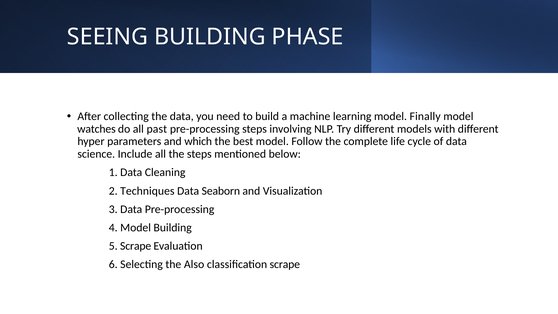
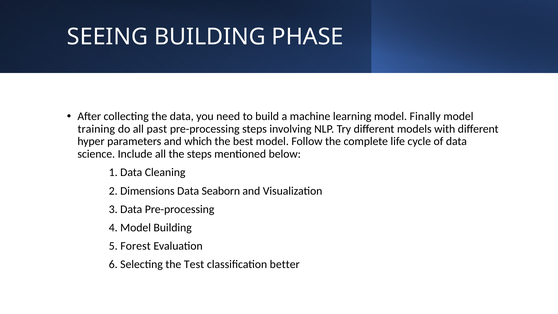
watches: watches -> training (96, 129)
Techniques: Techniques -> Dimensions (147, 191)
5 Scrape: Scrape -> Forest (136, 246)
Also: Also -> Test (194, 264)
classification scrape: scrape -> better (285, 264)
